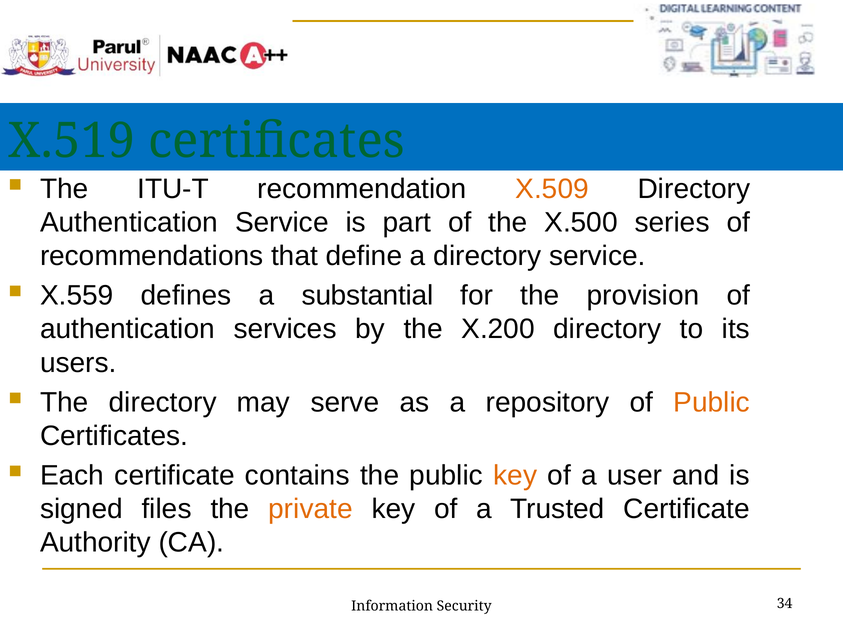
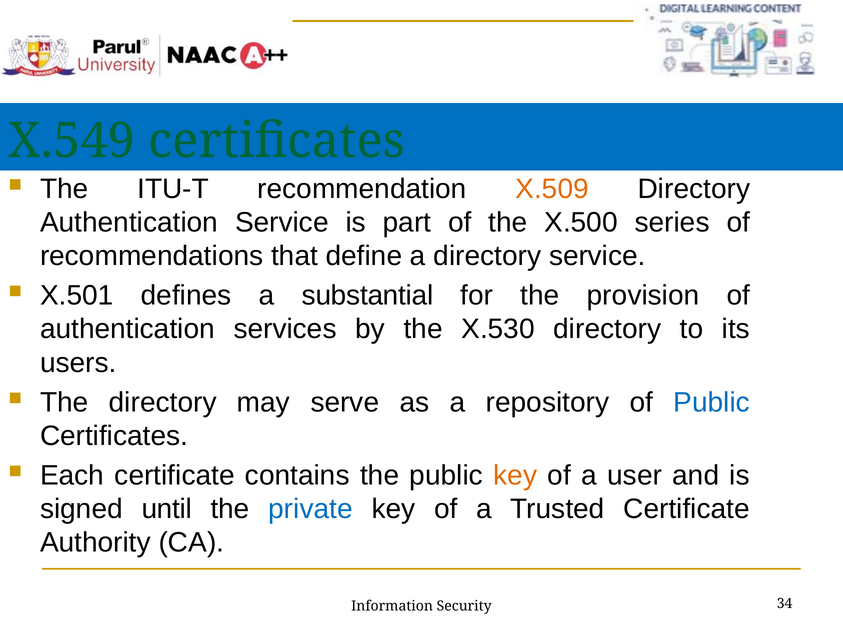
X.519: X.519 -> X.549 (72, 141)
X.559: X.559 -> X.501 (77, 296)
X.200: X.200 -> X.530 (498, 329)
Public colour: orange -> blue (712, 402)
files: files -> until (167, 509)
private colour: orange -> blue (311, 509)
